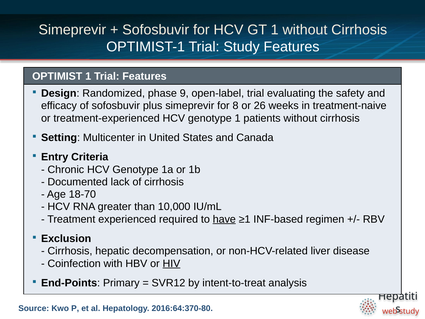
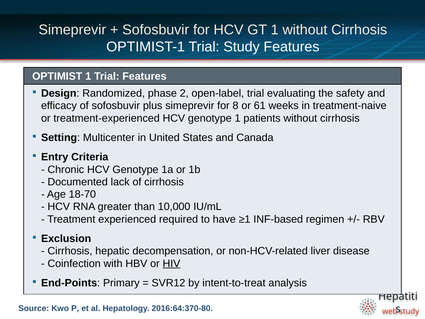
9: 9 -> 2 (184, 93)
26: 26 -> 61 (260, 106)
have underline: present -> none (224, 219)
